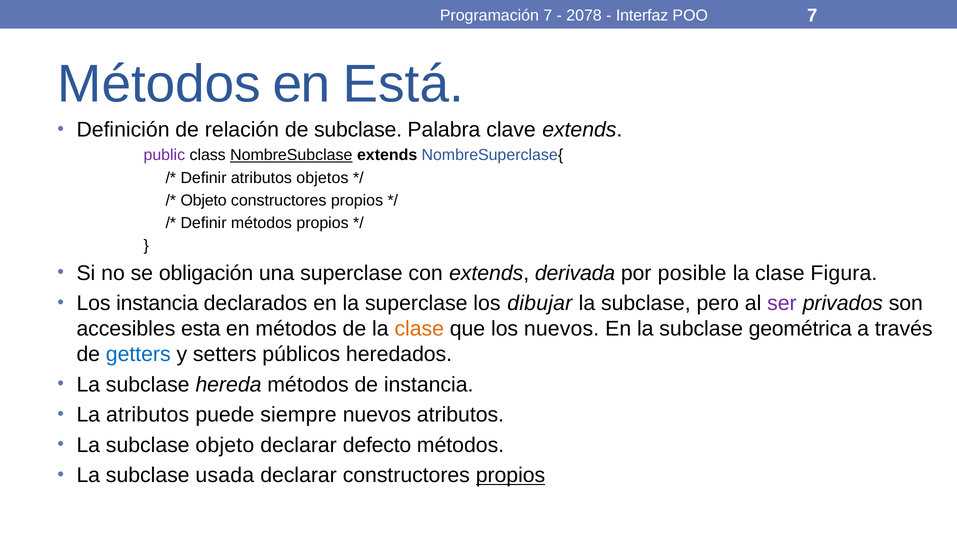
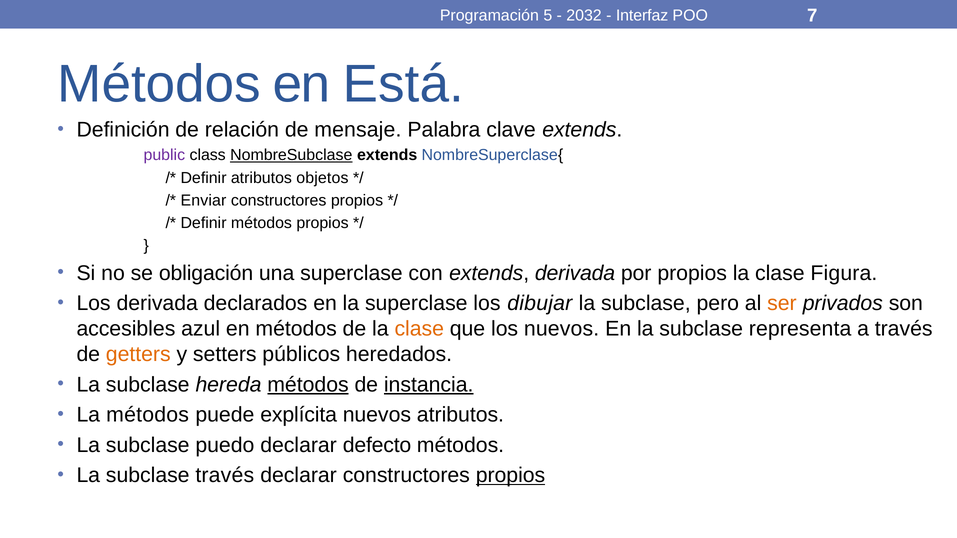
Programación 7: 7 -> 5 (548, 15)
2078: 2078 -> 2032 (584, 15)
de subclase: subclase -> mensaje (358, 130)
Objeto: Objeto -> Enviar (203, 201)
por posible: posible -> propios (692, 273)
Los instancia: instancia -> derivada (157, 304)
ser colour: purple -> orange (782, 304)
esta: esta -> azul (201, 329)
geométrica: geométrica -> representa (800, 329)
getters colour: blue -> orange (138, 355)
métodos underline: none -> present (308, 385)
instancia underline: none -> present (429, 385)
La atributos: atributos -> métodos (148, 415)
siempre: siempre -> explícita (299, 415)
subclase objeto: objeto -> puedo (225, 445)
subclase usada: usada -> través (225, 476)
